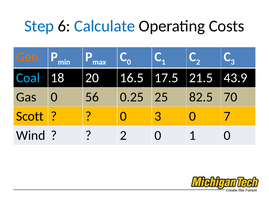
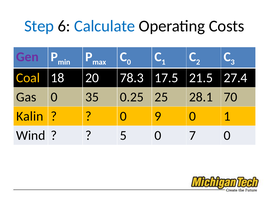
Gen colour: orange -> purple (27, 57)
Coal colour: light blue -> yellow (28, 78)
16.5: 16.5 -> 78.3 (132, 78)
43.9: 43.9 -> 27.4 (236, 78)
56: 56 -> 35 (92, 97)
82.5: 82.5 -> 28.1 (201, 97)
Scott: Scott -> Kalin (30, 116)
0 3: 3 -> 9 (158, 116)
0 7: 7 -> 1 (227, 116)
2: 2 -> 5 (123, 135)
0 1: 1 -> 7 (192, 135)
